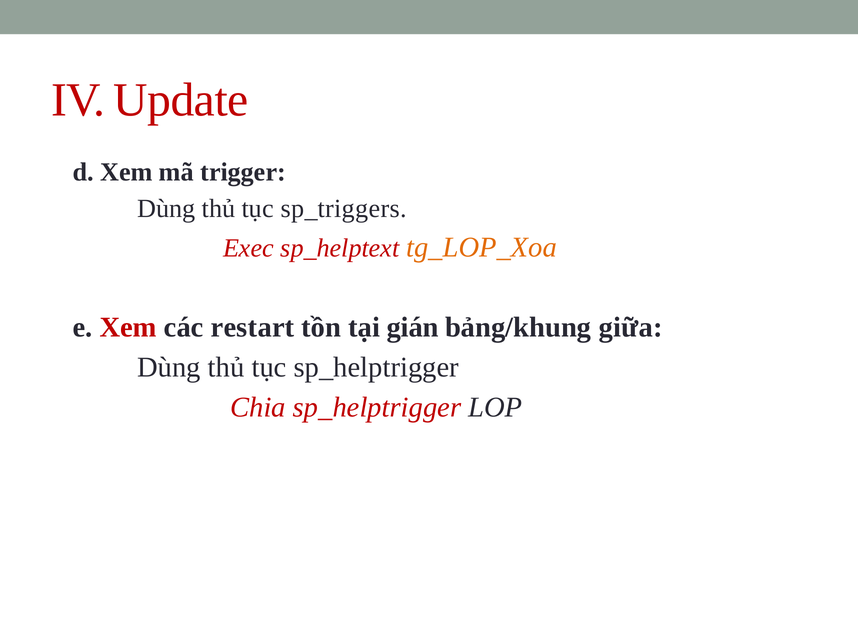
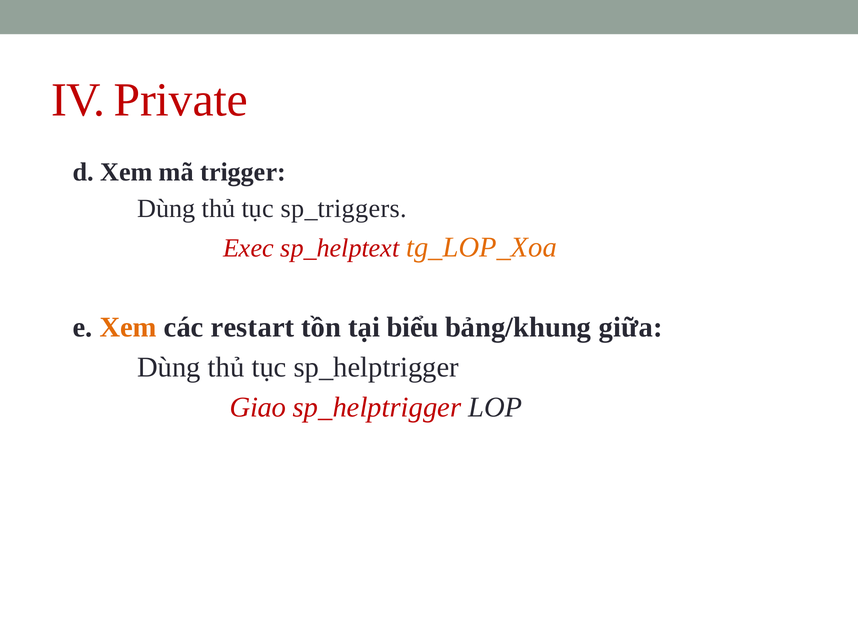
Update: Update -> Private (181, 100)
Xem colour: red -> orange (128, 328)
gián: gián -> biểu (413, 328)
Chia: Chia -> Giao (258, 408)
